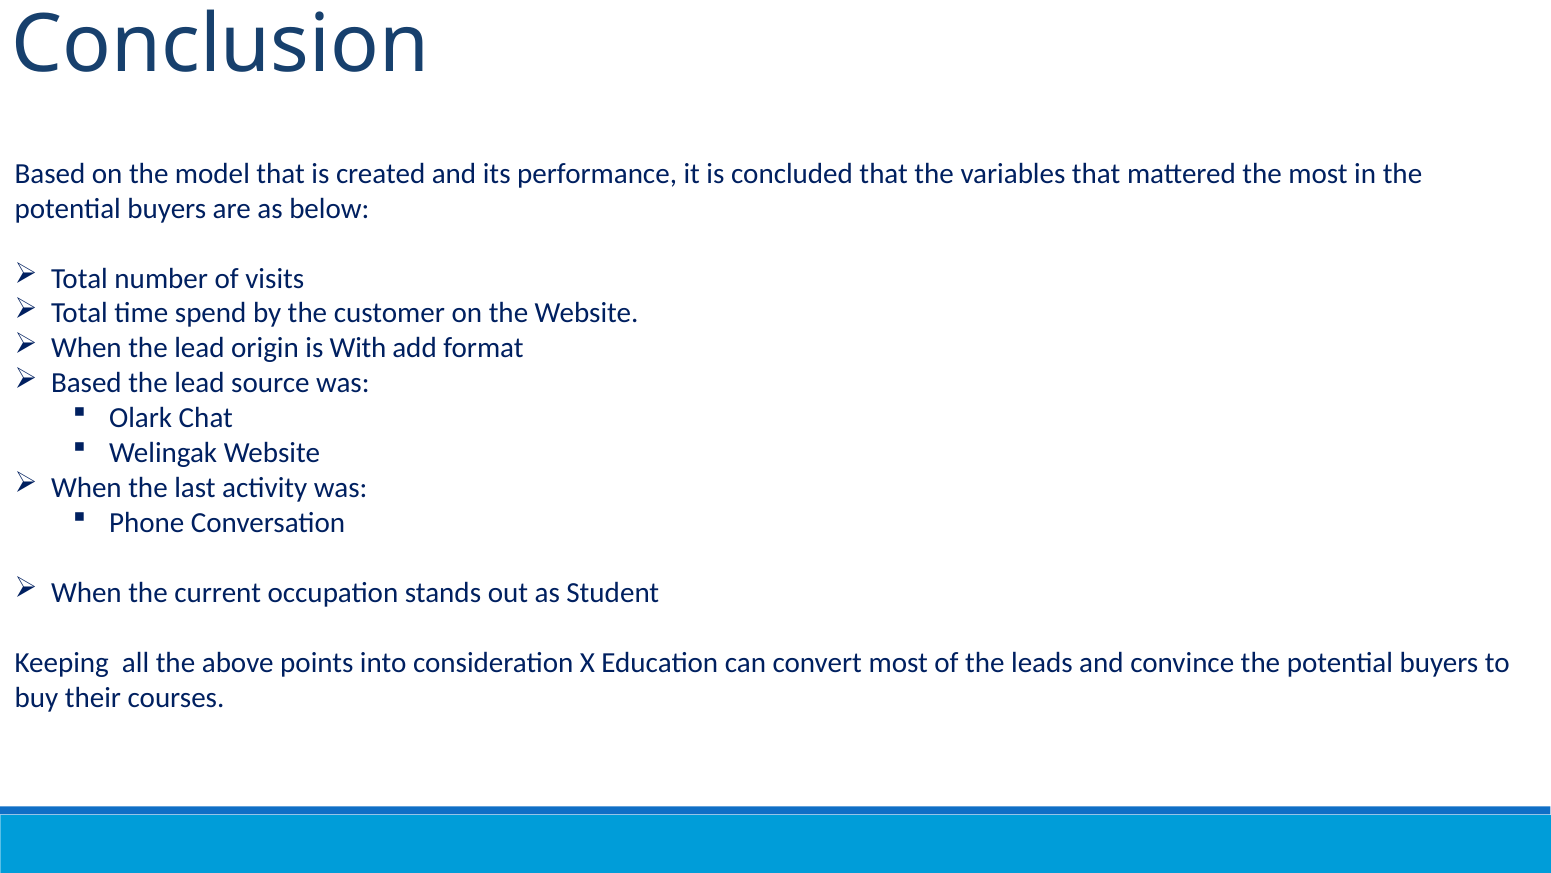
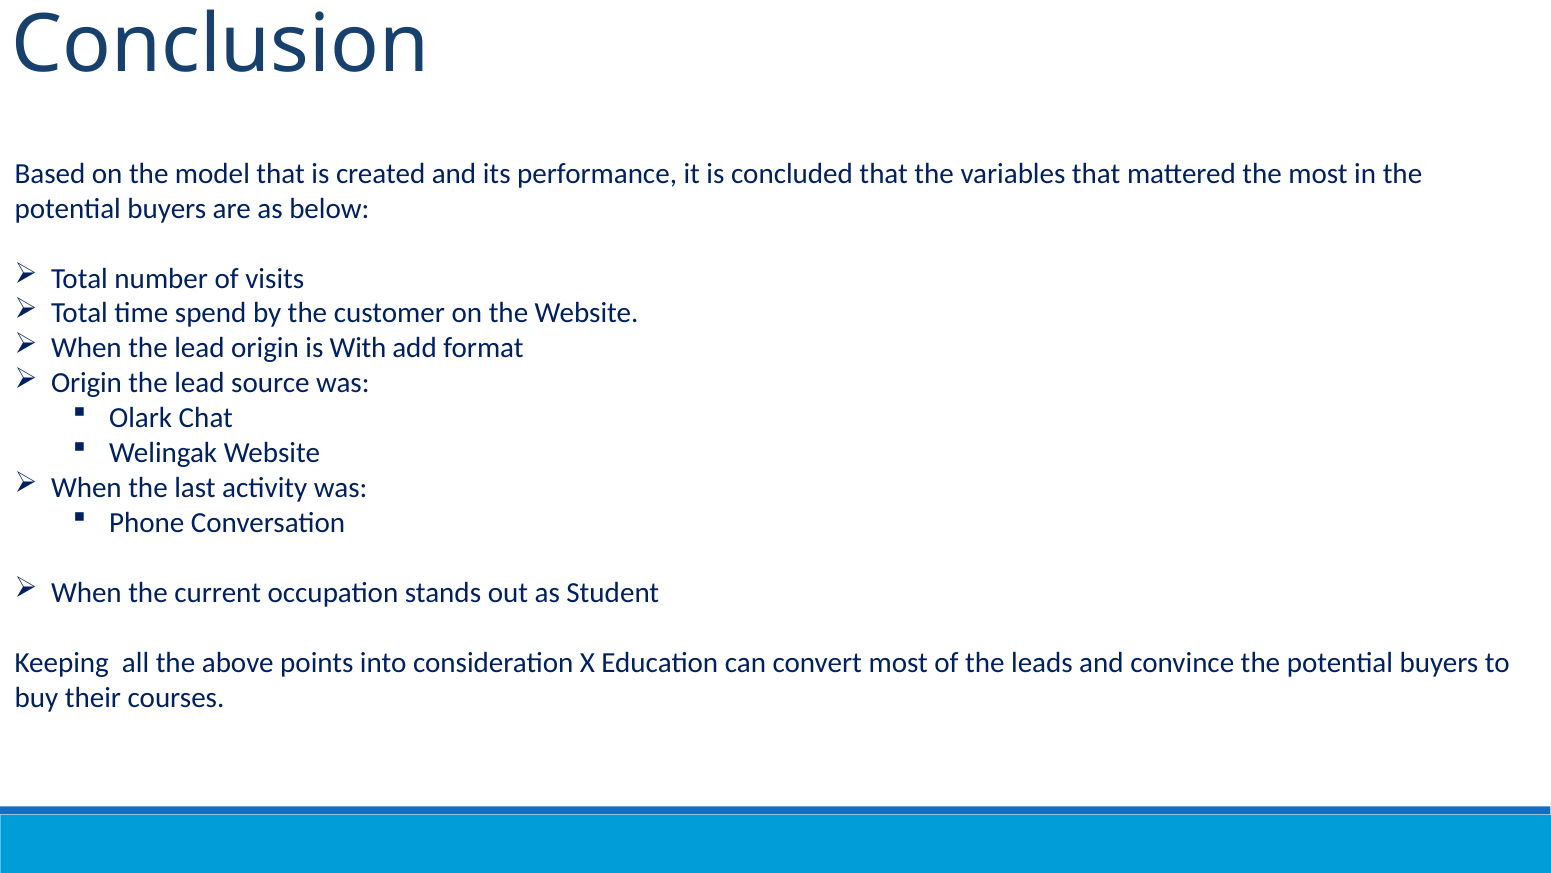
Based: Based -> Origin (86, 383)
